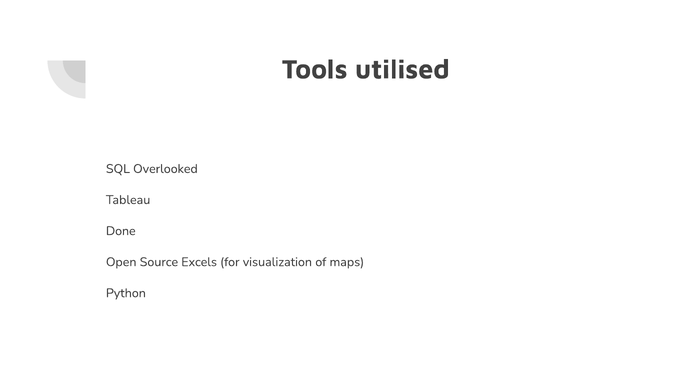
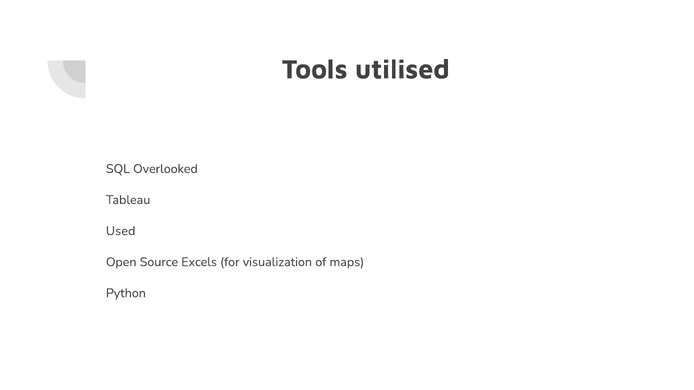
Done: Done -> Used (121, 231)
